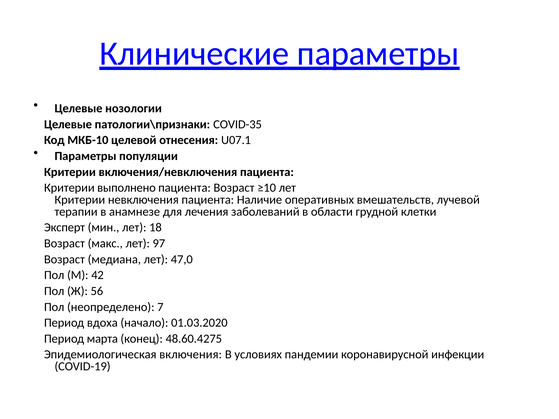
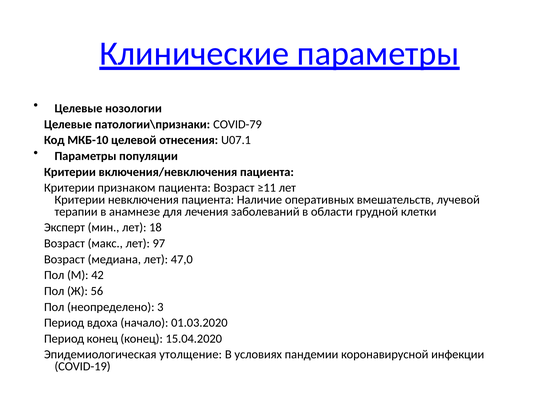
COVID-35: COVID-35 -> COVID-79 (238, 124)
выполнено: выполнено -> признаком (126, 188)
≥10: ≥10 -> ≥11 (267, 188)
7: 7 -> 3 (160, 307)
Период марта: марта -> конец (102, 339)
48.60.4275: 48.60.4275 -> 15.04.2020 (194, 339)
включения: включения -> утолщение (191, 355)
